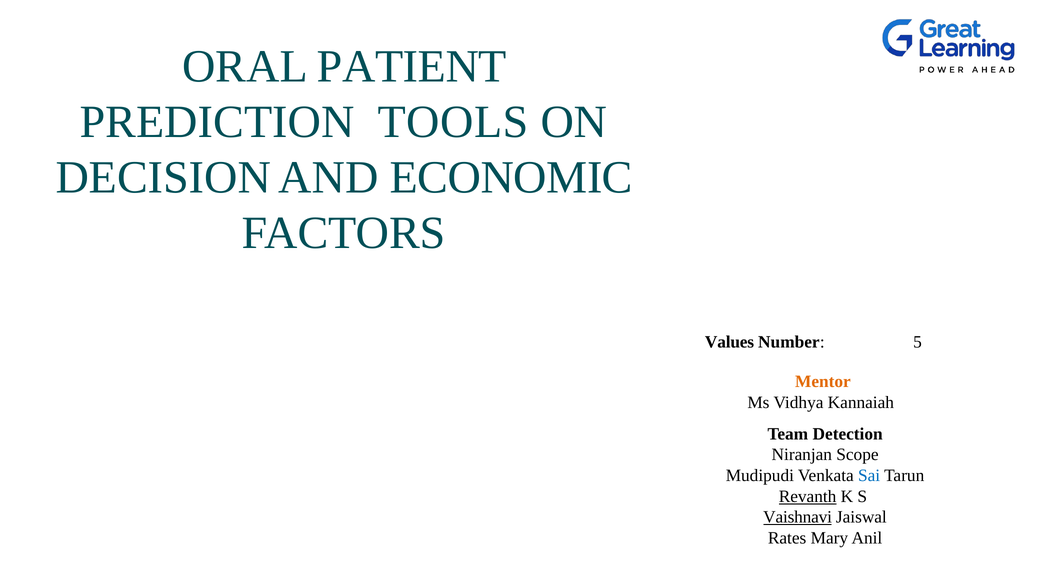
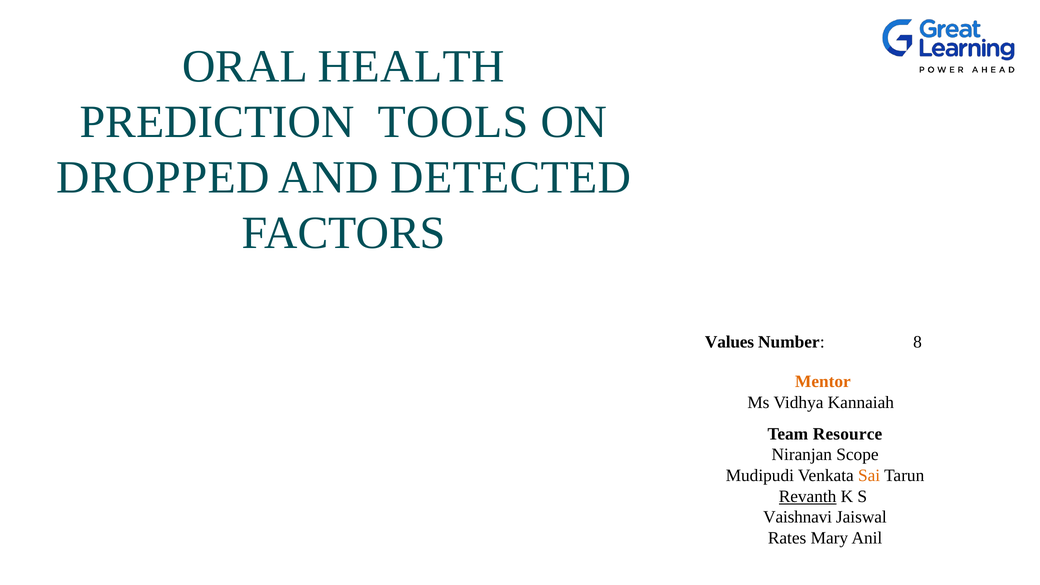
PATIENT: PATIENT -> HEALTH (411, 67)
DECISION: DECISION -> DROPPED (163, 177)
ECONOMIC: ECONOMIC -> DETECTED (511, 177)
5: 5 -> 8 (917, 342)
Detection: Detection -> Resource (848, 434)
Sai colour: blue -> orange (869, 476)
Vaishnavi underline: present -> none (798, 517)
